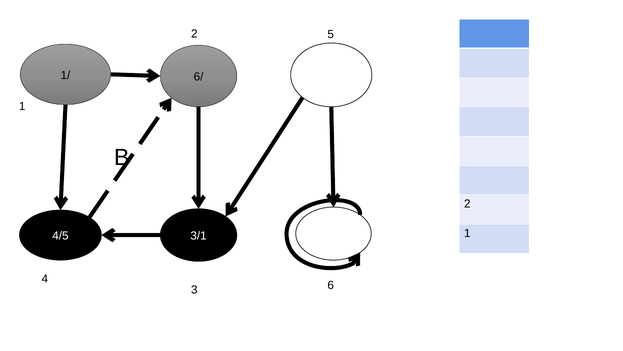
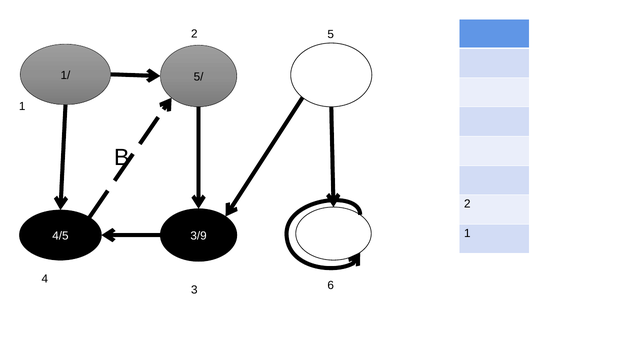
6/: 6/ -> 5/ (199, 77)
3/1: 3/1 -> 3/9 (199, 235)
